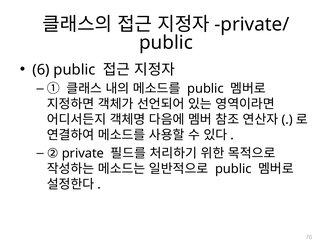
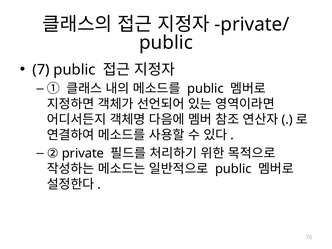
6: 6 -> 7 (41, 70)
